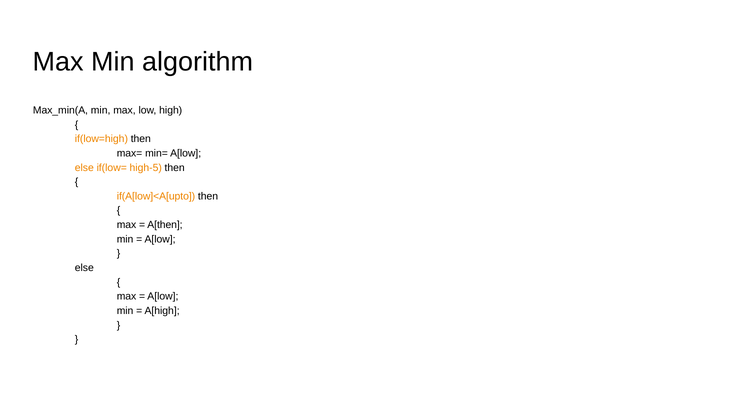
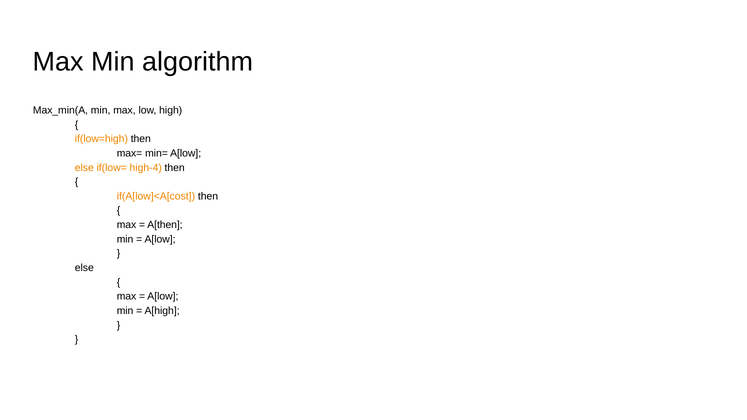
high-5: high-5 -> high-4 (146, 168)
if(A[low]<A[upto: if(A[low]<A[upto -> if(A[low]<A[cost (156, 196)
